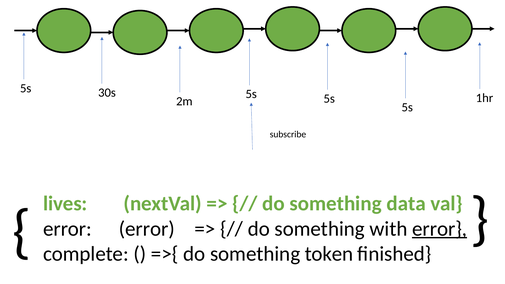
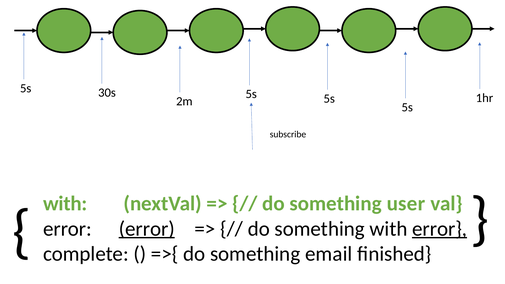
lives: lives -> with (65, 204)
data: data -> user (406, 204)
error underline: none -> present (147, 229)
token: token -> email (329, 254)
